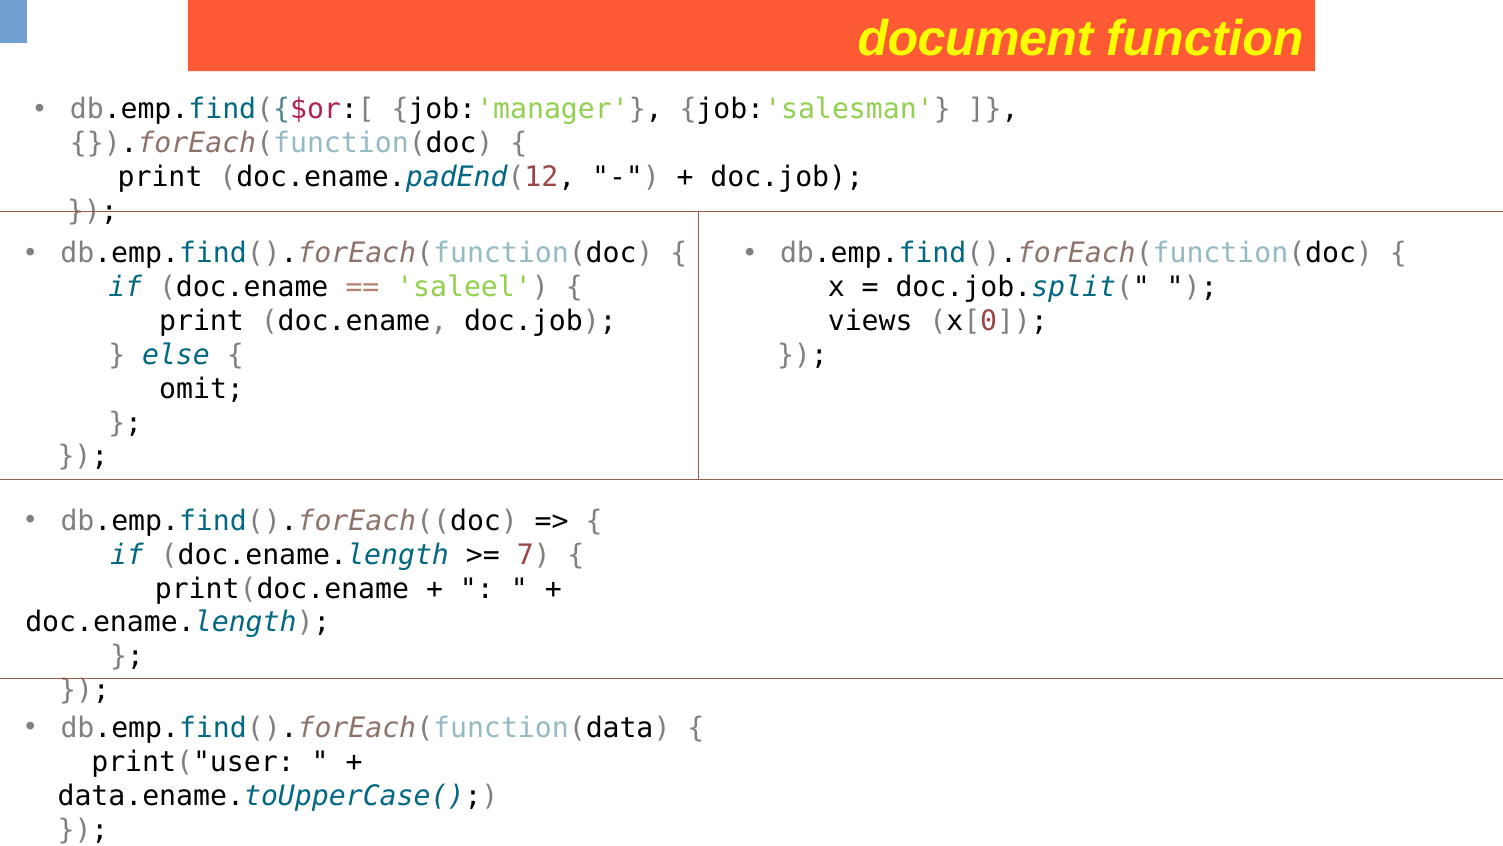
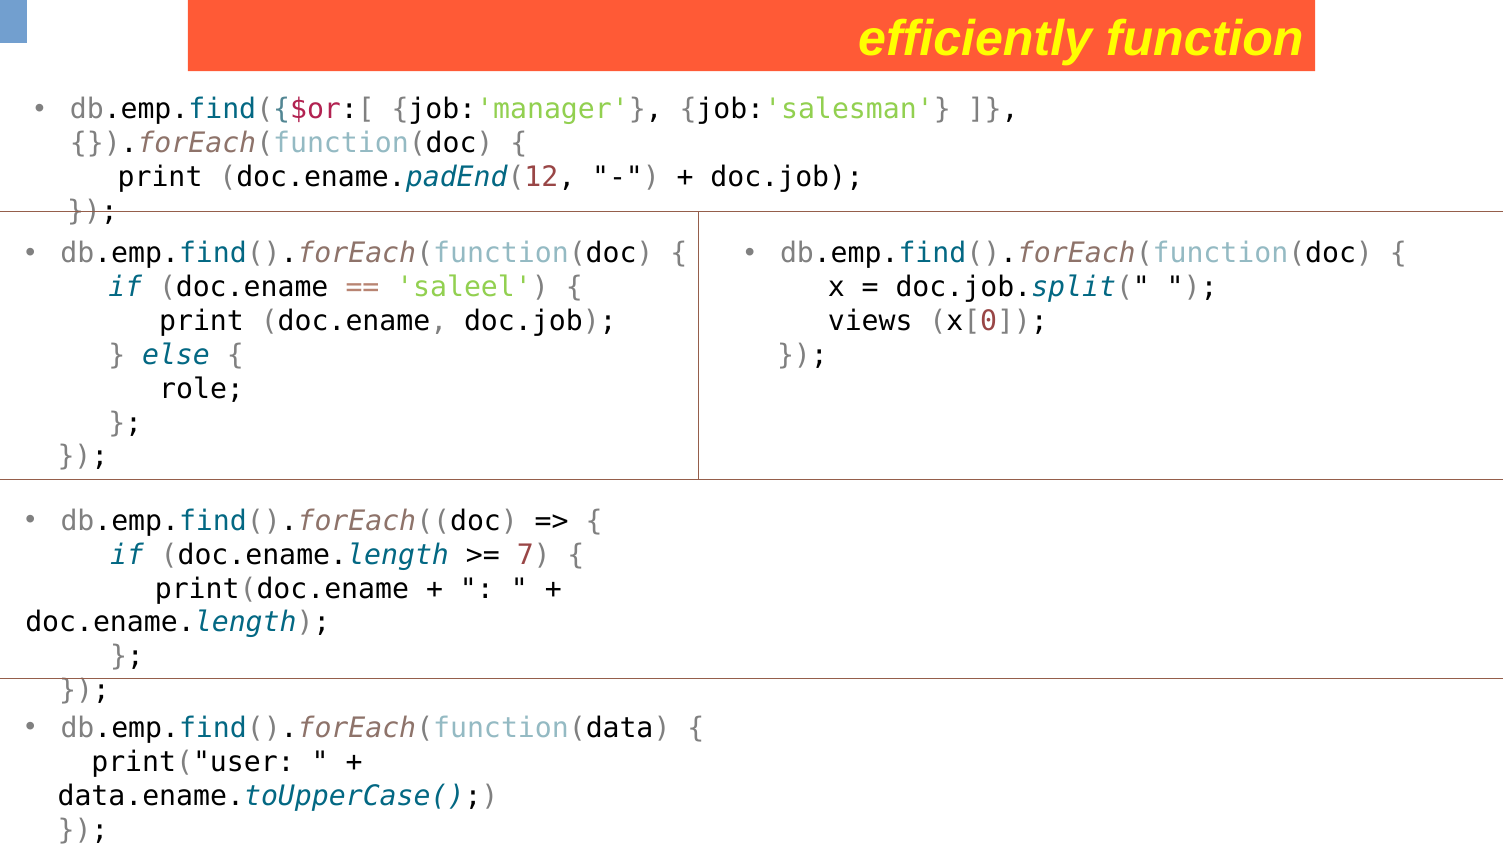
document: document -> efficiently (975, 39)
omit: omit -> role (202, 389)
